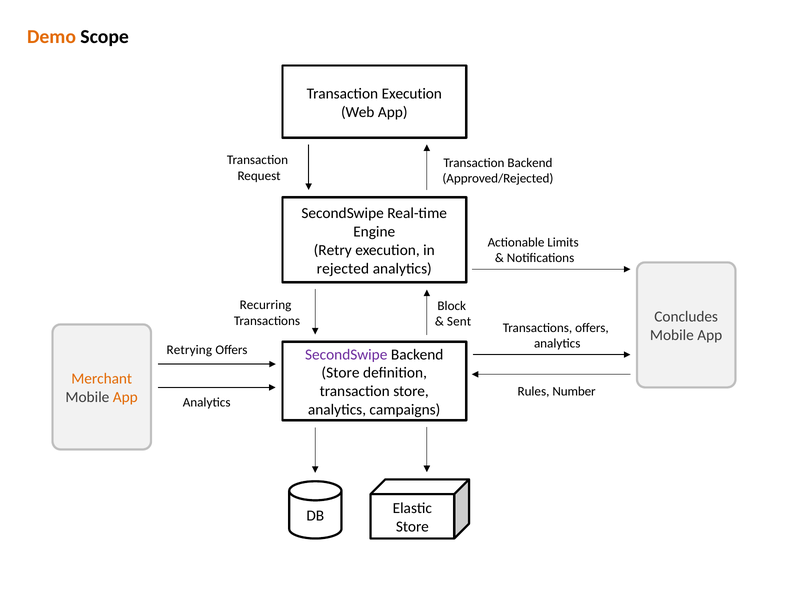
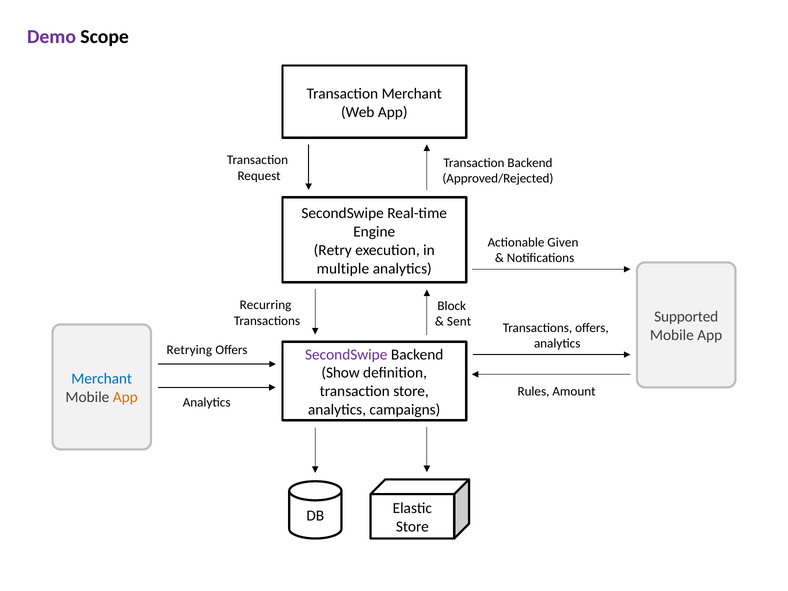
Demo colour: orange -> purple (52, 37)
Transaction Execution: Execution -> Merchant (412, 94)
Limits: Limits -> Given (563, 242)
rejected: rejected -> multiple (343, 268)
Concludes: Concludes -> Supported (686, 317)
Store: Store -> Show (341, 373)
Merchant colour: orange -> blue (102, 379)
Number: Number -> Amount (574, 391)
